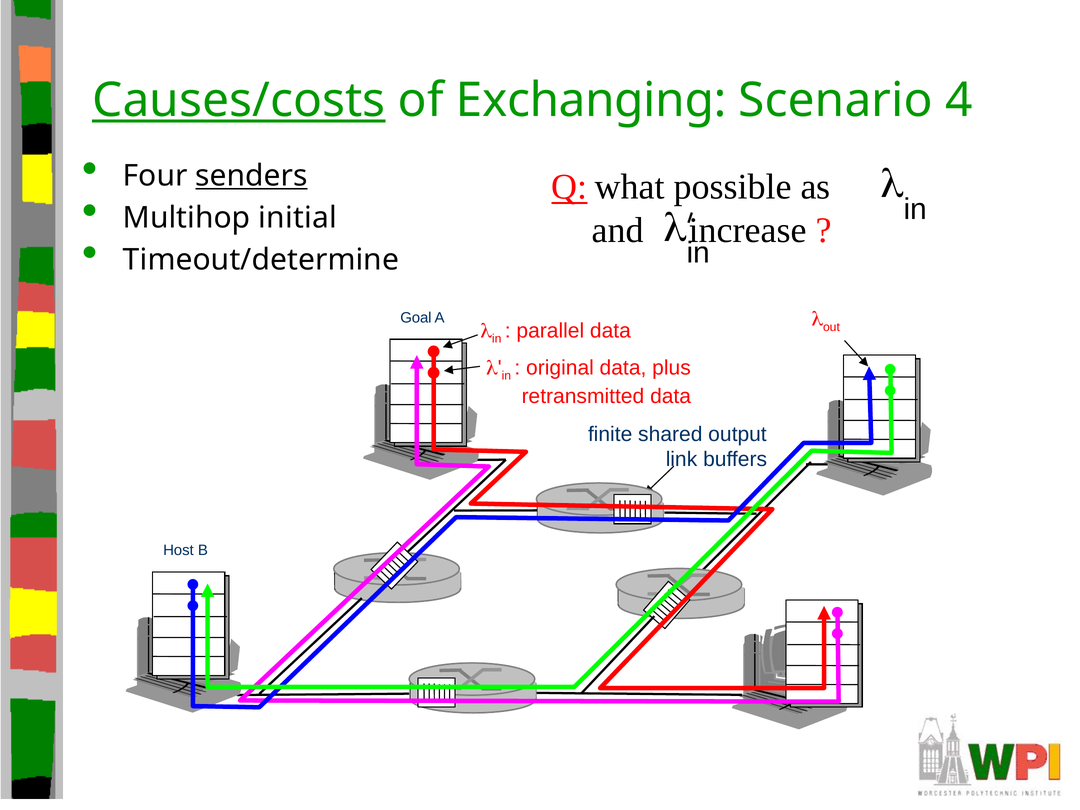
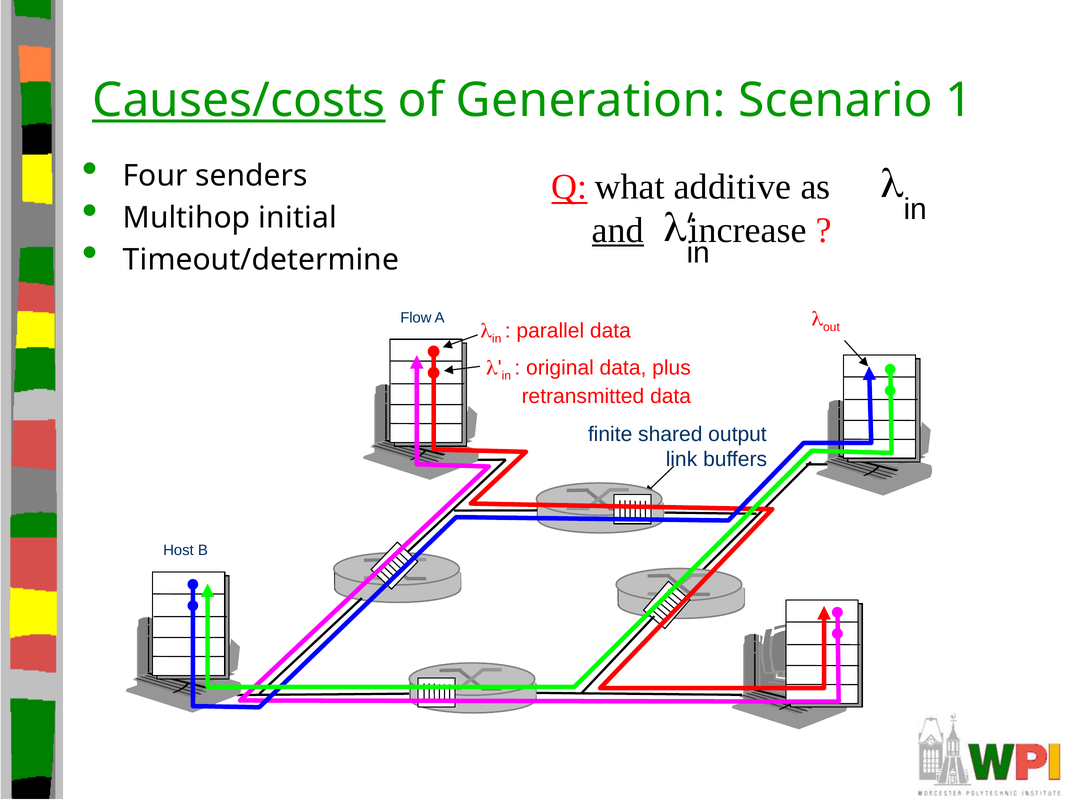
Exchanging: Exchanging -> Generation (591, 100)
4: 4 -> 1 (959, 100)
senders underline: present -> none (252, 176)
possible: possible -> additive (732, 187)
and underline: none -> present (618, 230)
Goal: Goal -> Flow (416, 318)
